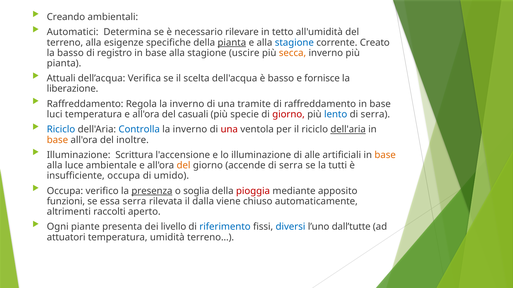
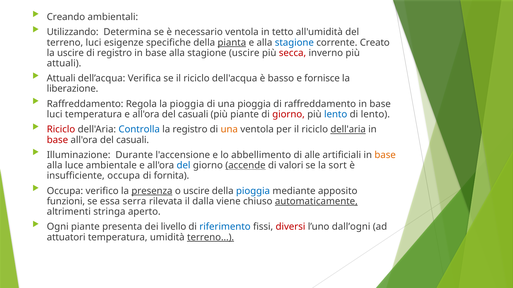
Automatici: Automatici -> Utilizzando (73, 32)
necessario rilevare: rilevare -> ventola (242, 32)
terreno alla: alla -> luci (93, 43)
la basso: basso -> uscire (70, 53)
secca colour: orange -> red (292, 53)
pianta: pianta -> attuali (64, 63)
se il scelta: scelta -> riciclo (197, 79)
Regola la inverno: inverno -> pioggia (187, 104)
una tramite: tramite -> pioggia (254, 104)
più specie: specie -> piante (245, 115)
serra: serra -> lento (375, 115)
Riciclo colour: blue -> red (61, 130)
inverno: inverno -> registro (190, 130)
una colour: red -> orange (229, 130)
base colour: orange -> red (57, 140)
inoltre: inoltre -> casuali (133, 140)
Scrittura: Scrittura -> Durante (134, 155)
lo illuminazione: illuminazione -> abbellimento (261, 155)
del colour: orange -> blue (184, 166)
accende underline: none -> present (245, 166)
serra: serra -> valori (291, 166)
tutti: tutti -> sort (338, 166)
umido: umido -> fornita (171, 176)
o soglia: soglia -> uscire (196, 191)
pioggia colour: red -> blue (253, 191)
automaticamente underline: none -> present (316, 202)
raccolti: raccolti -> stringa (109, 212)
diversi colour: blue -> red (290, 227)
dall’tutte: dall’tutte -> dall’ogni (351, 227)
terreno… underline: none -> present (211, 238)
